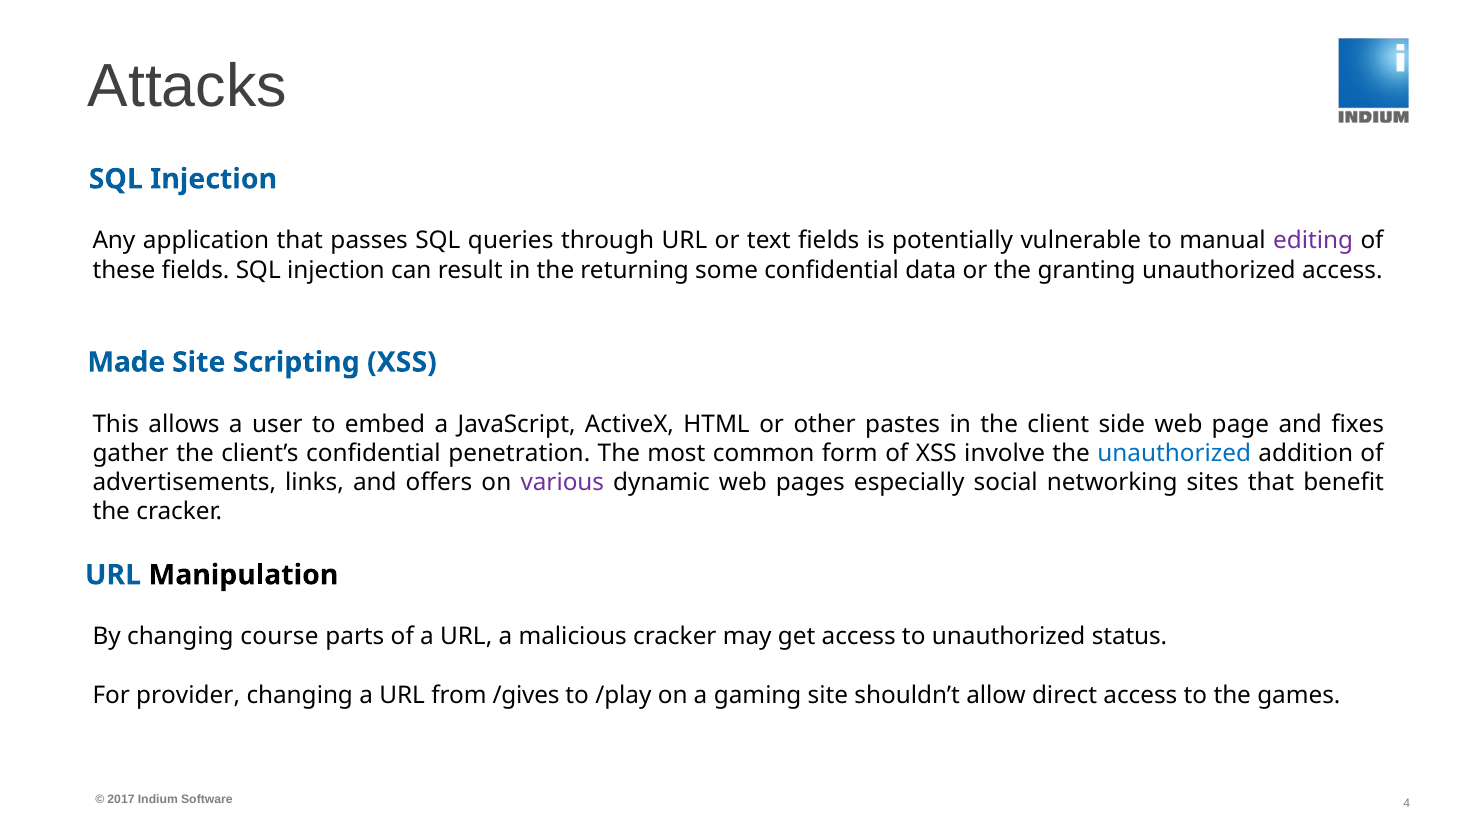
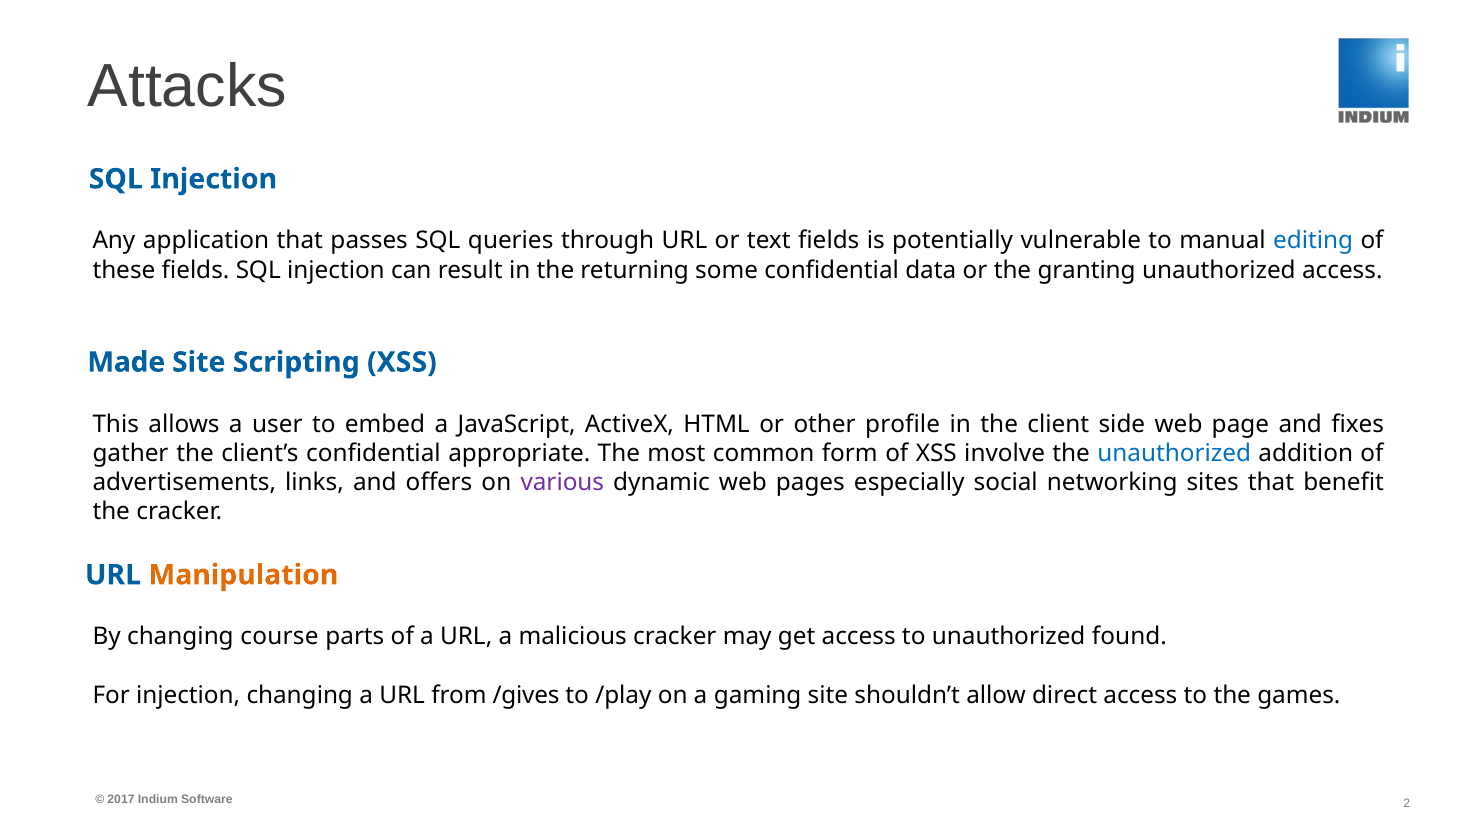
editing colour: purple -> blue (1313, 241)
pastes: pastes -> profile (903, 424)
penetration: penetration -> appropriate (519, 453)
Manipulation colour: black -> orange (243, 575)
status: status -> found (1129, 637)
For provider: provider -> injection (188, 695)
4: 4 -> 2 (1407, 804)
